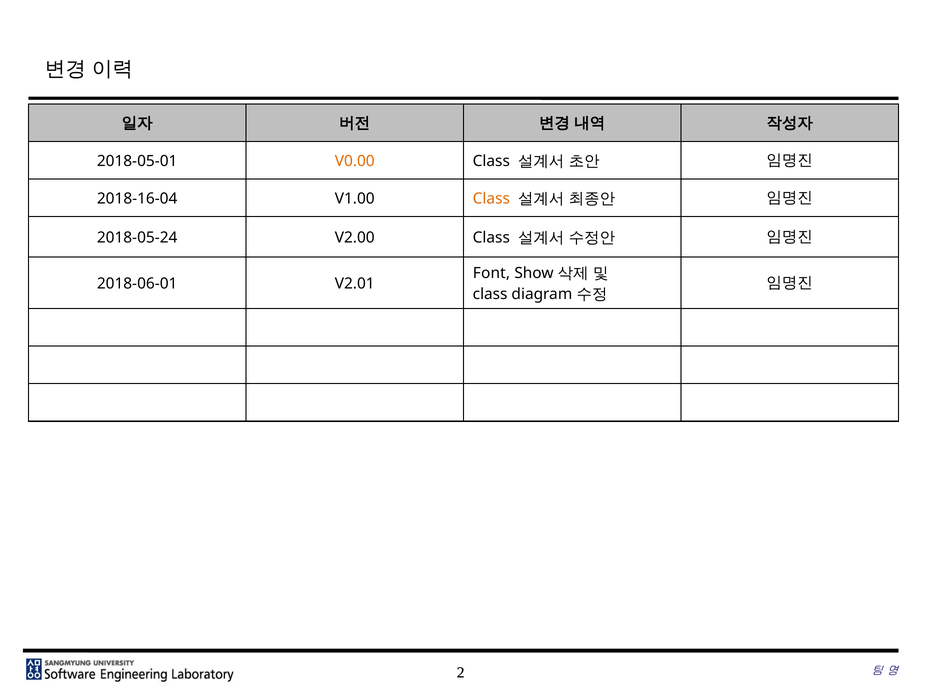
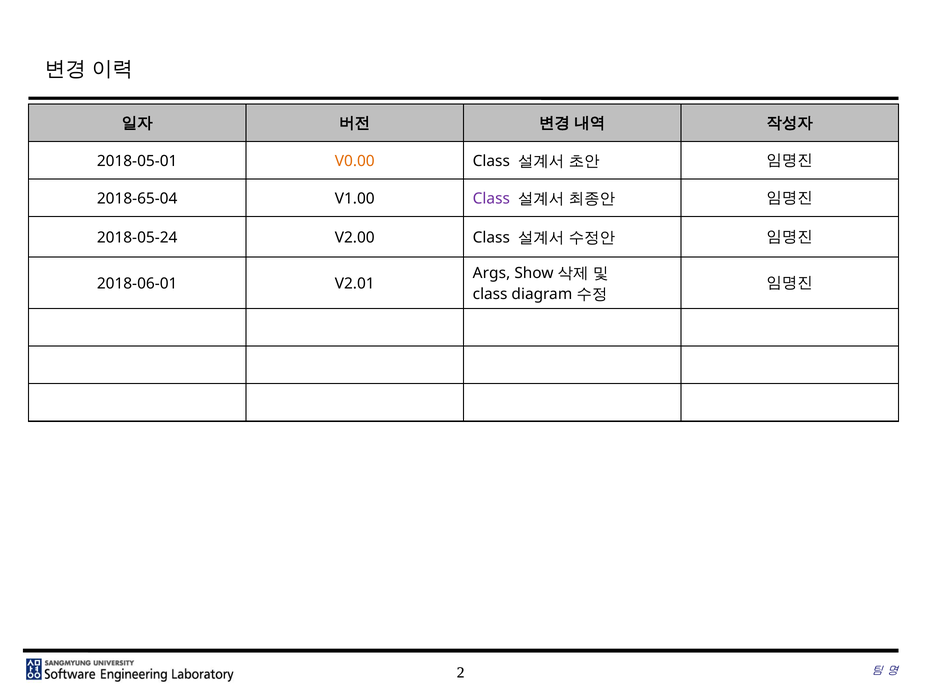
2018-16-04: 2018-16-04 -> 2018-65-04 (137, 199)
Class colour: orange -> purple (491, 199)
Font: Font -> Args (492, 273)
